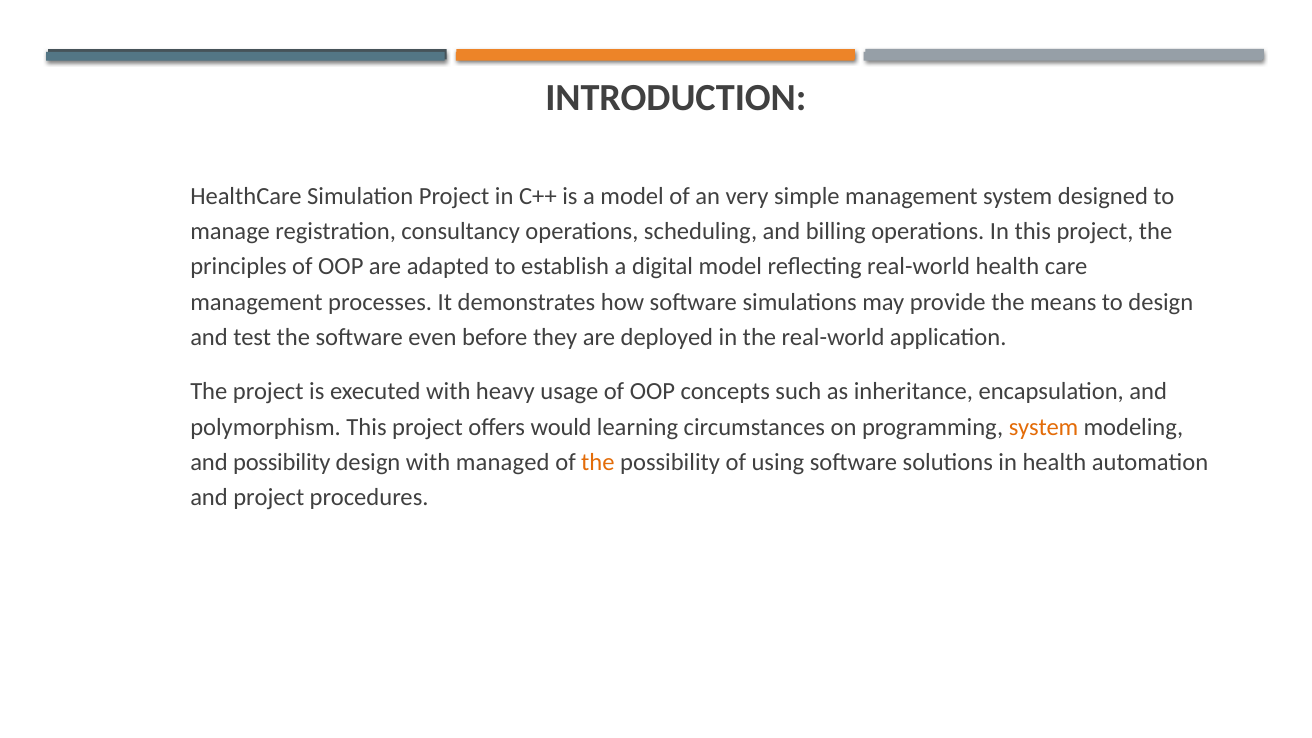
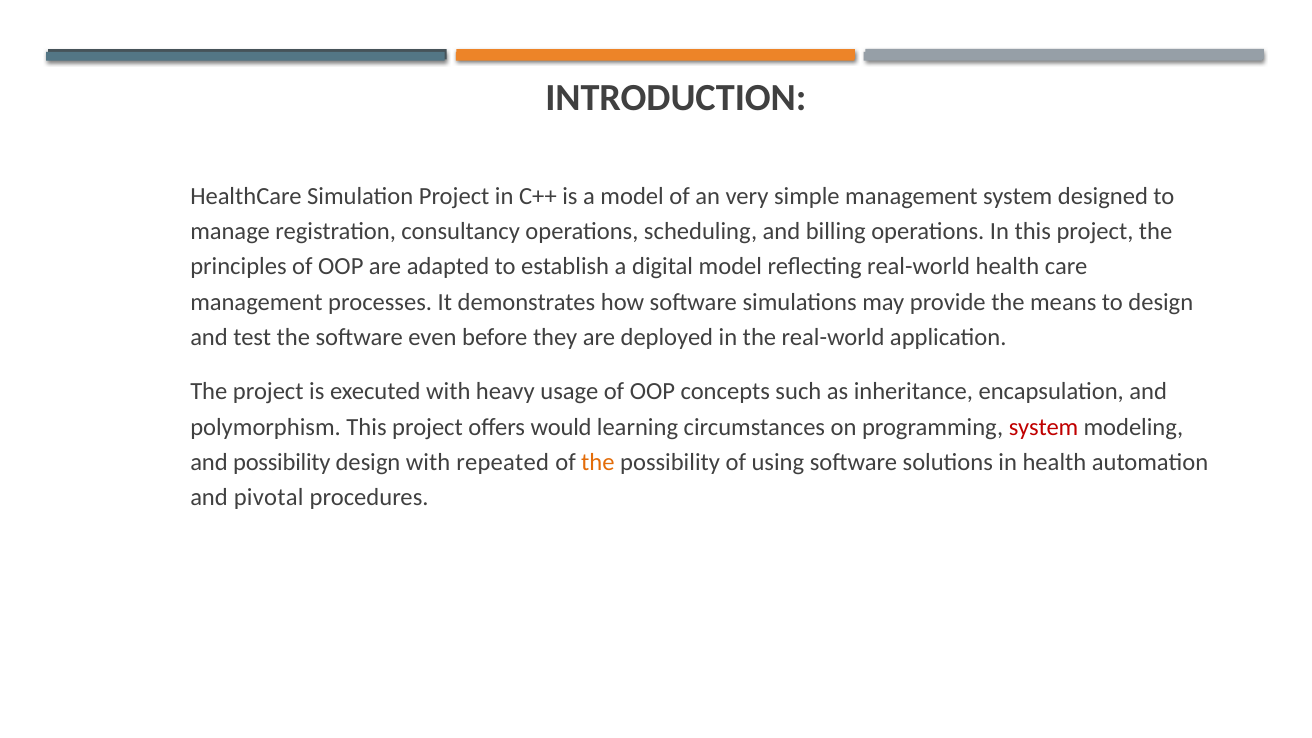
system colour: orange -> red (1043, 427)
managed: managed -> repeated (503, 462)
and project: project -> pivotal (269, 498)
